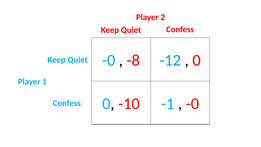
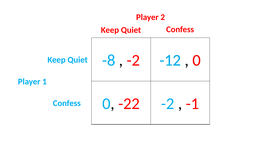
-0: -0 -> -8 (109, 60)
-8: -8 -> -2 (133, 60)
-10: -10 -> -22 (129, 104)
-1: -1 -> -2 (168, 104)
-0: -0 -> -1 (192, 104)
